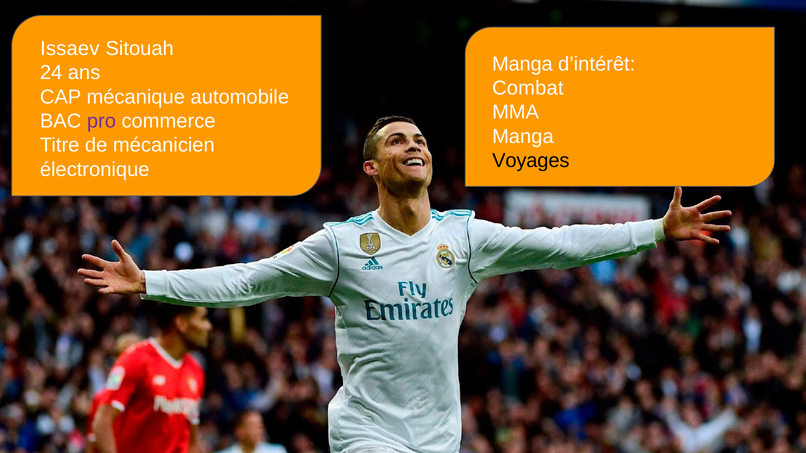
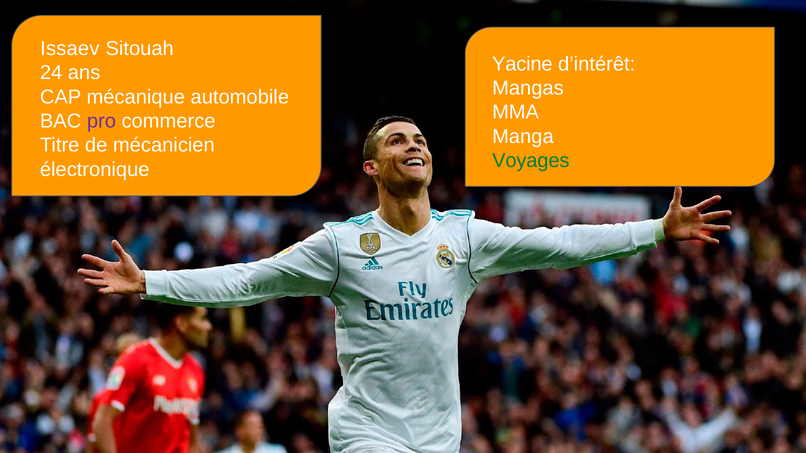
Manga: Manga -> Yacine (522, 64)
Combat: Combat -> Mangas (528, 88)
Voyages colour: black -> green (531, 161)
